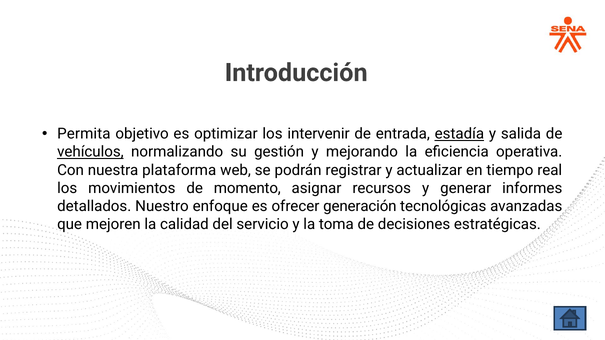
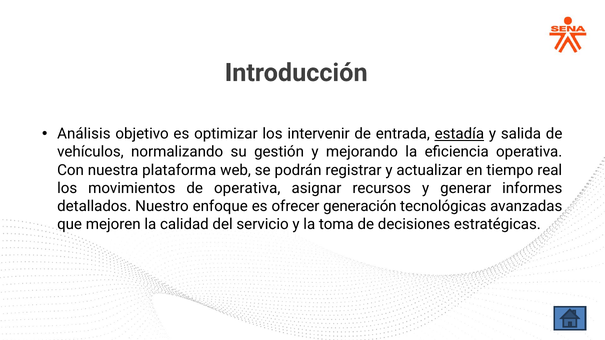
Permita: Permita -> Análisis (84, 134)
vehículos underline: present -> none (90, 152)
de momento: momento -> operativa (247, 188)
